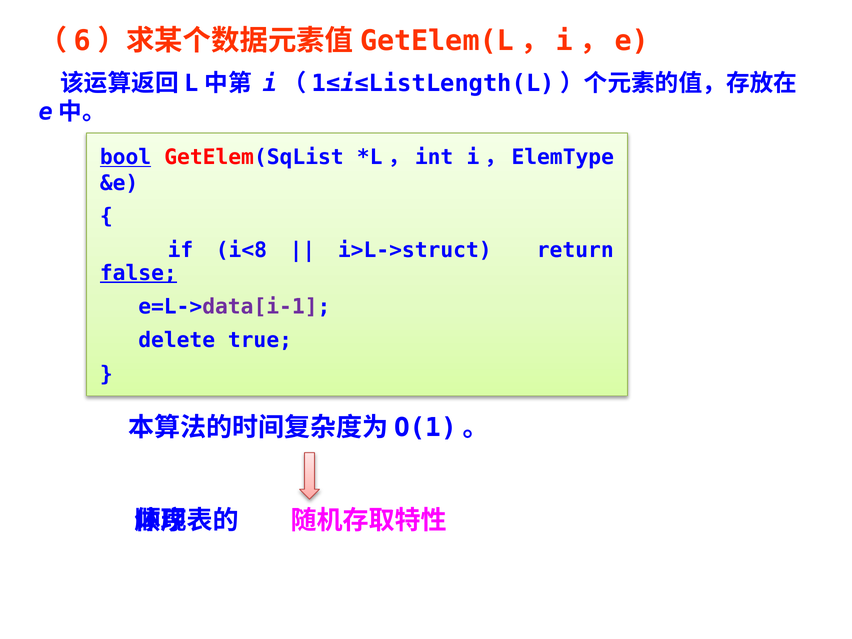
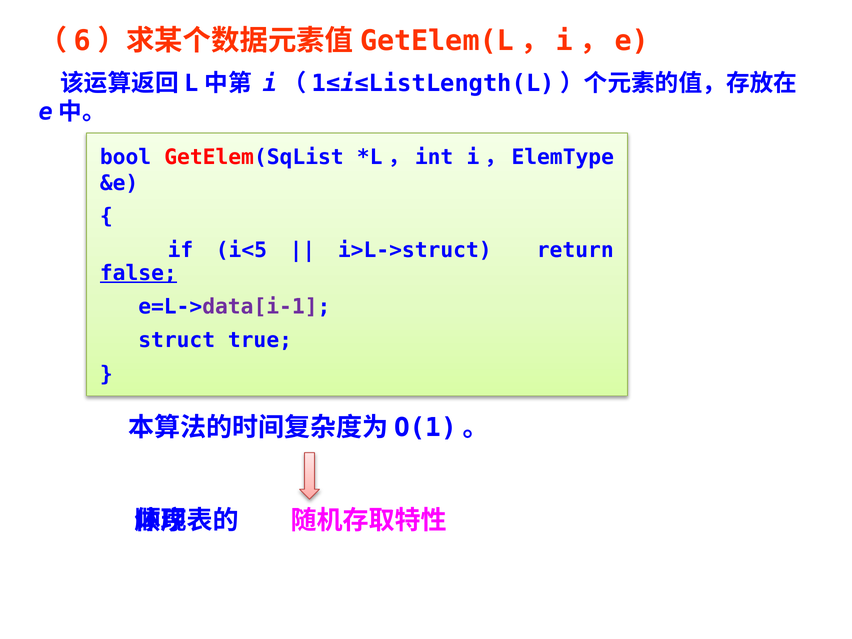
bool underline: present -> none (126, 157)
i<8: i<8 -> i<5 (241, 250)
delete: delete -> struct (177, 340)
